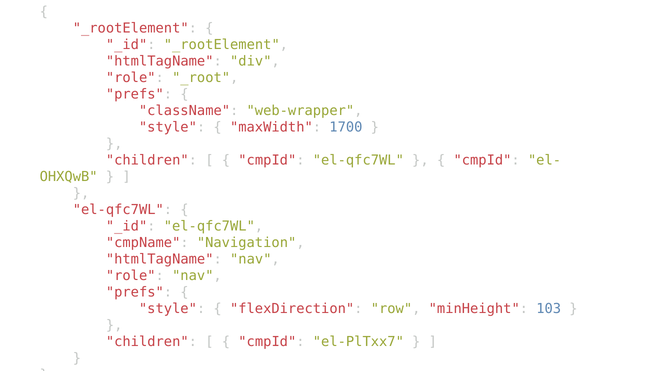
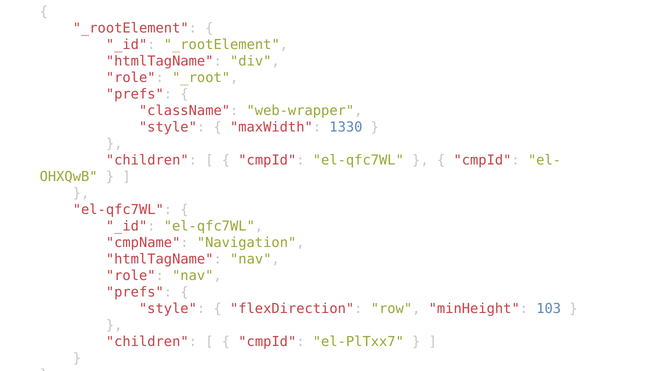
1700: 1700 -> 1330 (346, 127)
